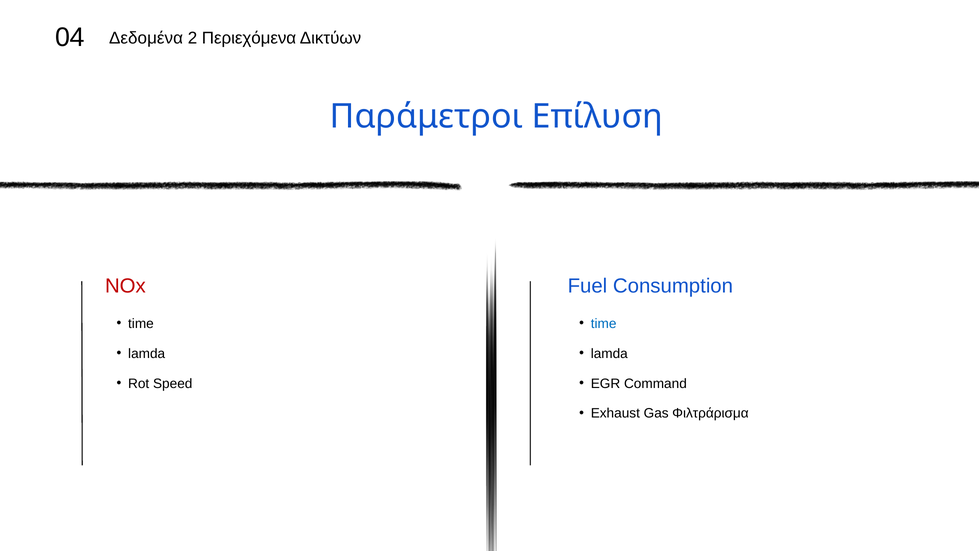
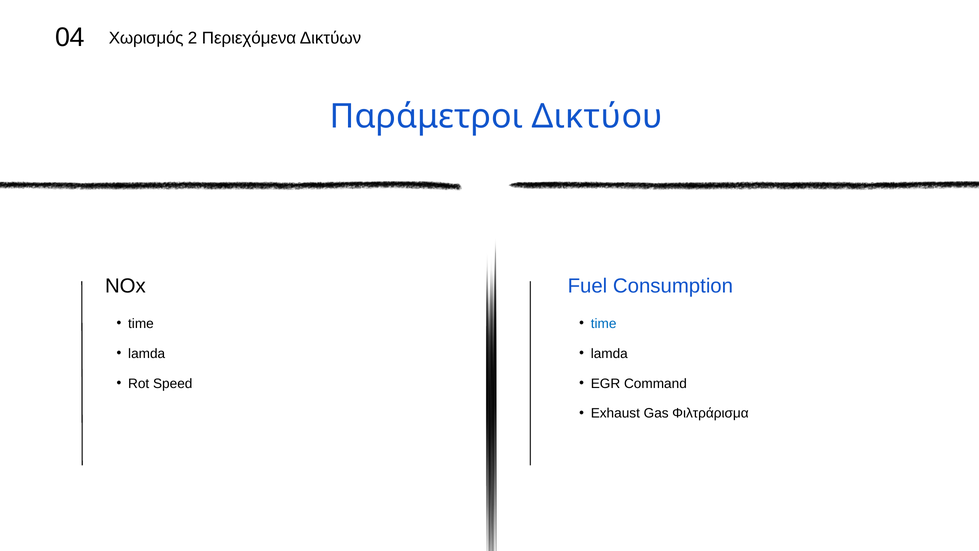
Δεδομένα: Δεδομένα -> Χωρισμός (146, 38)
Επίλυση: Επίλυση -> Δικτύου (597, 117)
NOx colour: red -> black (125, 286)
